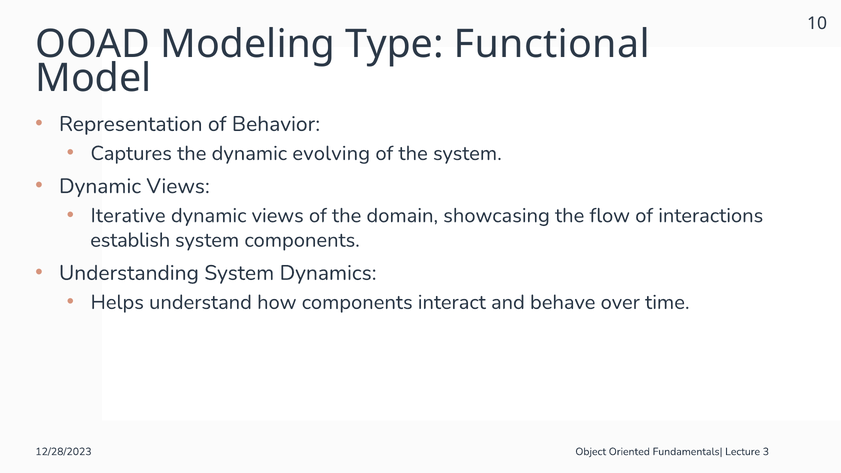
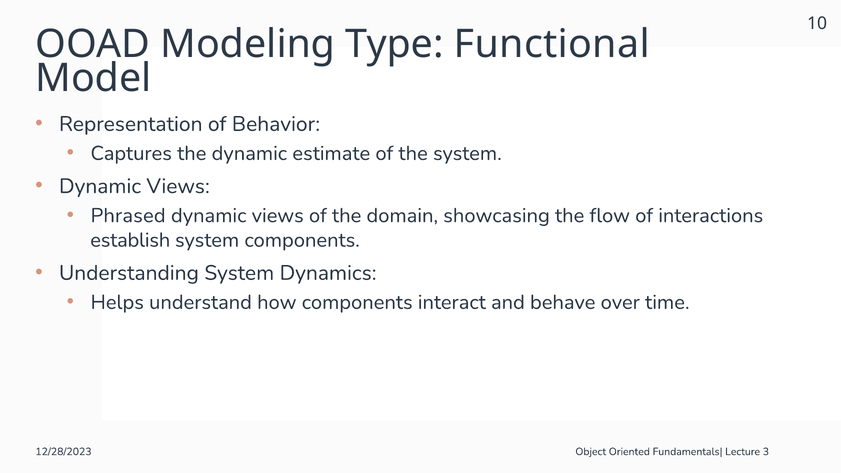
evolving: evolving -> estimate (331, 153)
Iterative: Iterative -> Phrased (128, 216)
